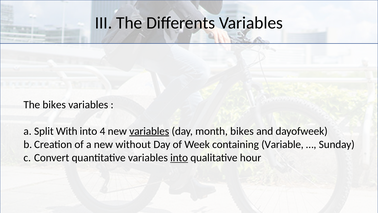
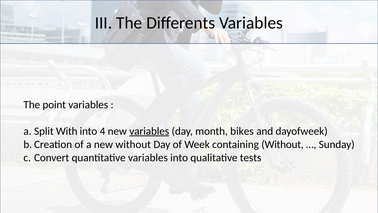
The bikes: bikes -> point (54, 104)
containing Variable: Variable -> Without (282, 144)
into underline: present -> none (179, 157)
hour: hour -> tests (251, 157)
